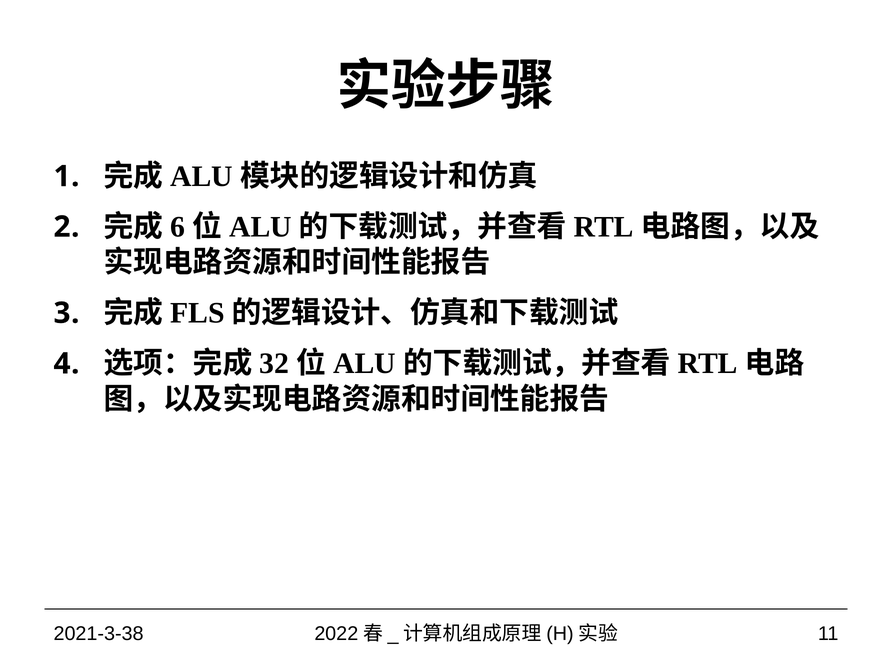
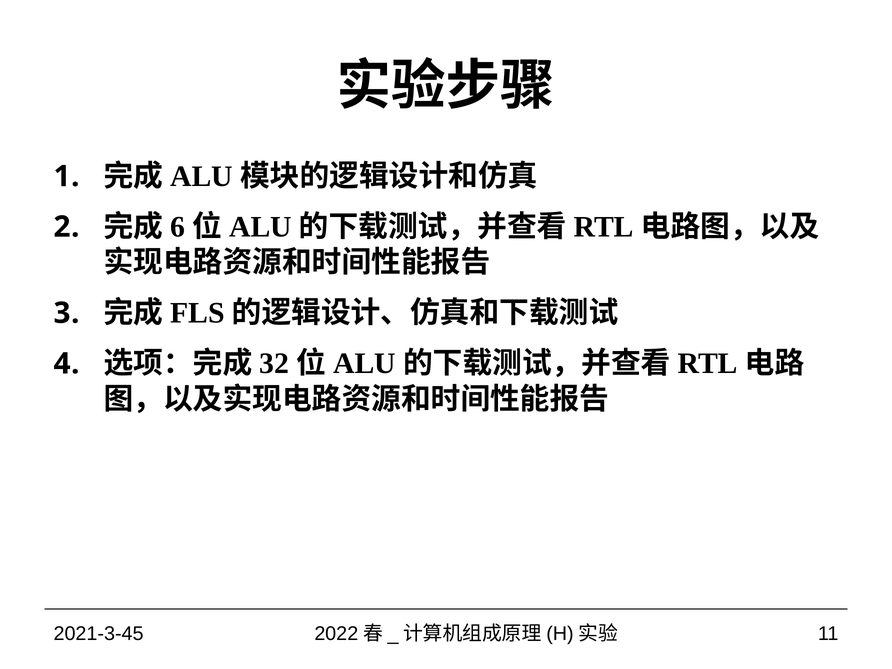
2021-3-38: 2021-3-38 -> 2021-3-45 (99, 634)
